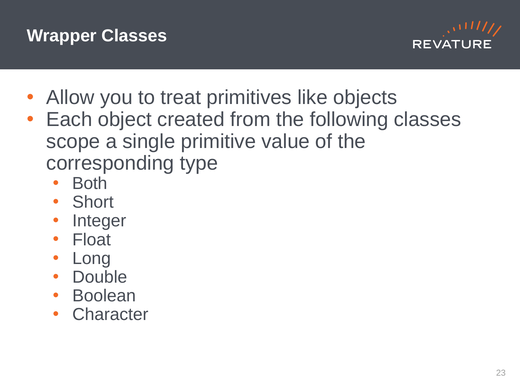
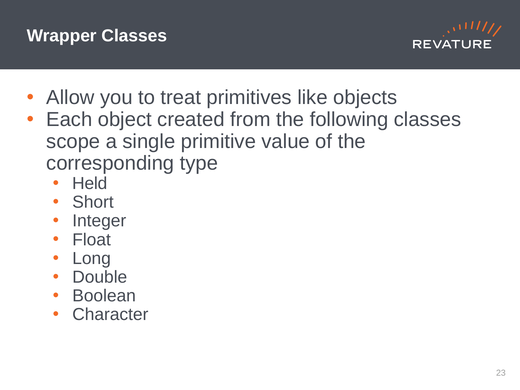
Both: Both -> Held (90, 183)
